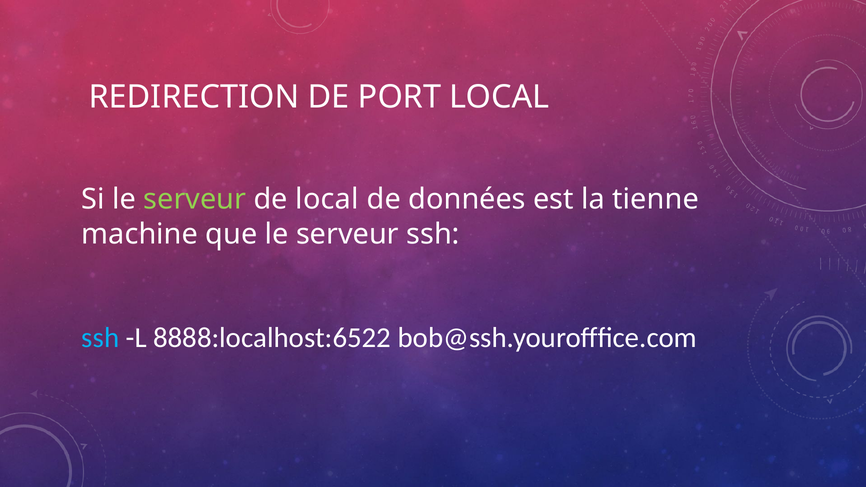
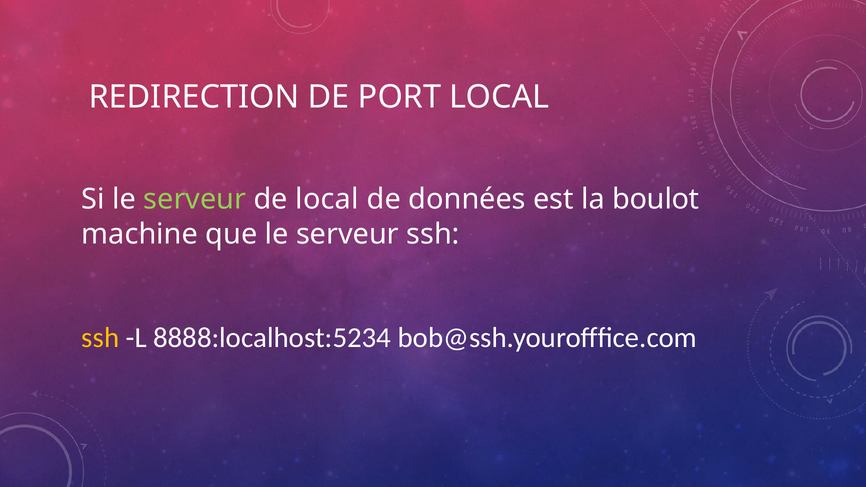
tienne: tienne -> boulot (656, 199)
ssh colour: light blue -> yellow (100, 338)
8888:localhost:6522: 8888:localhost:6522 -> 8888:localhost:5234 (272, 338)
